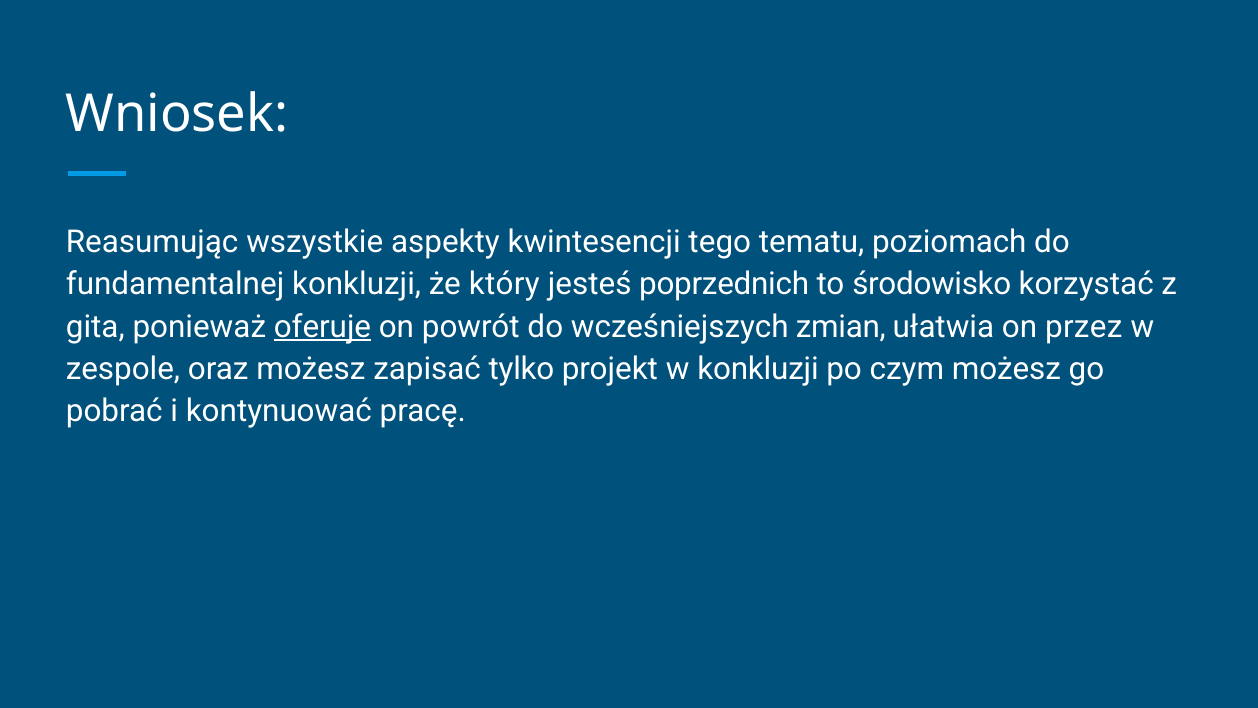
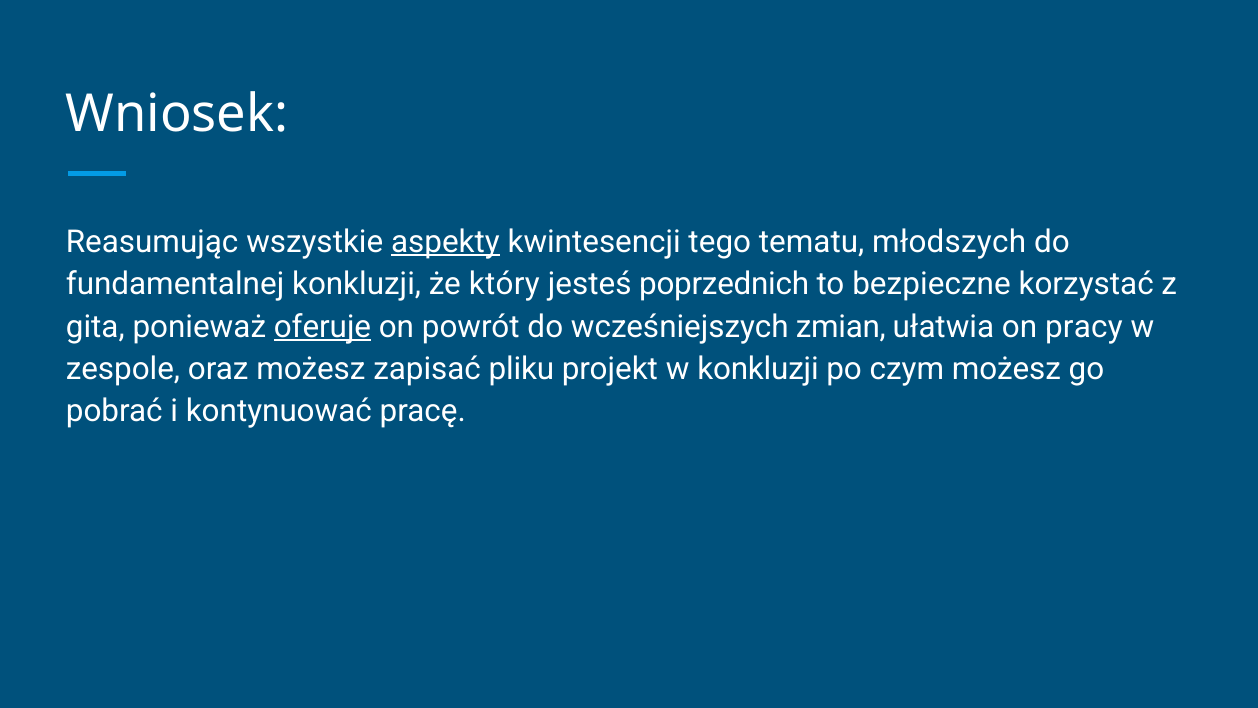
aspekty underline: none -> present (445, 242)
poziomach: poziomach -> młodszych (949, 242)
środowisko: środowisko -> bezpieczne (932, 284)
przez: przez -> pracy (1084, 327)
tylko: tylko -> pliku (521, 369)
